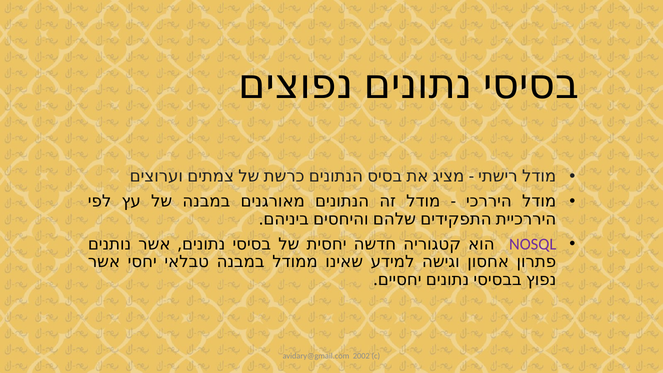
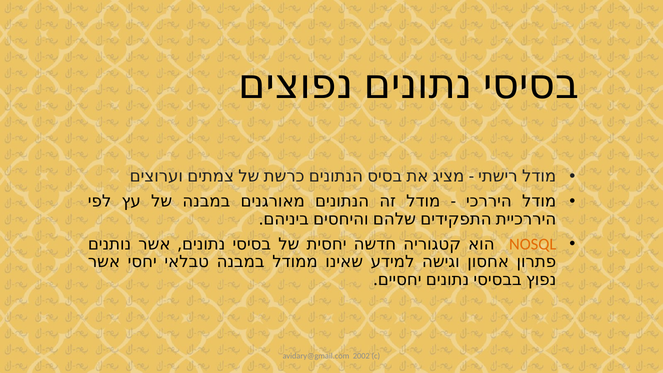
NOSQL colour: purple -> orange (533, 244)
